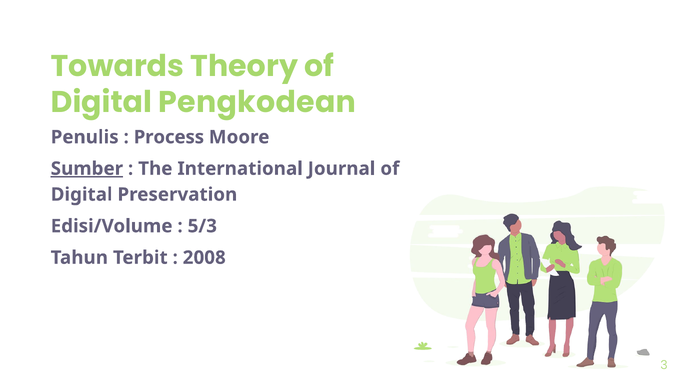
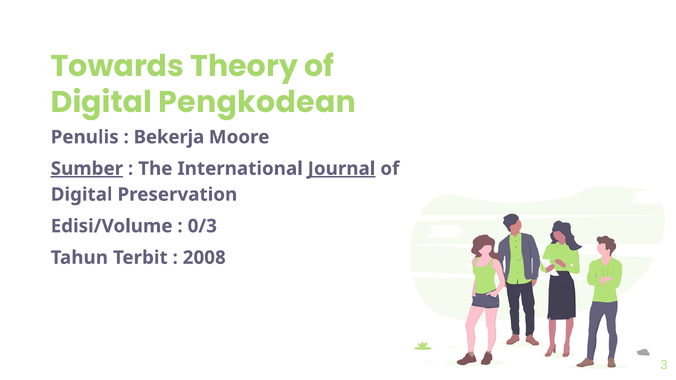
Process: Process -> Bekerja (169, 137)
Journal underline: none -> present (342, 169)
5/3: 5/3 -> 0/3 (202, 226)
